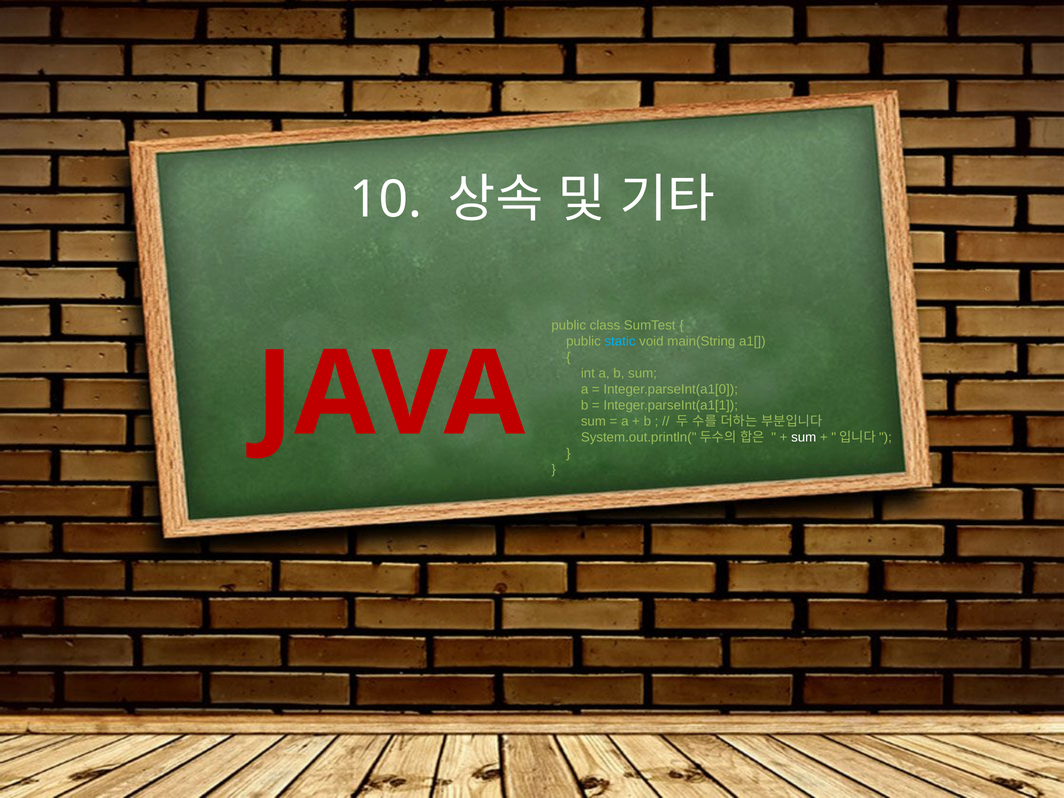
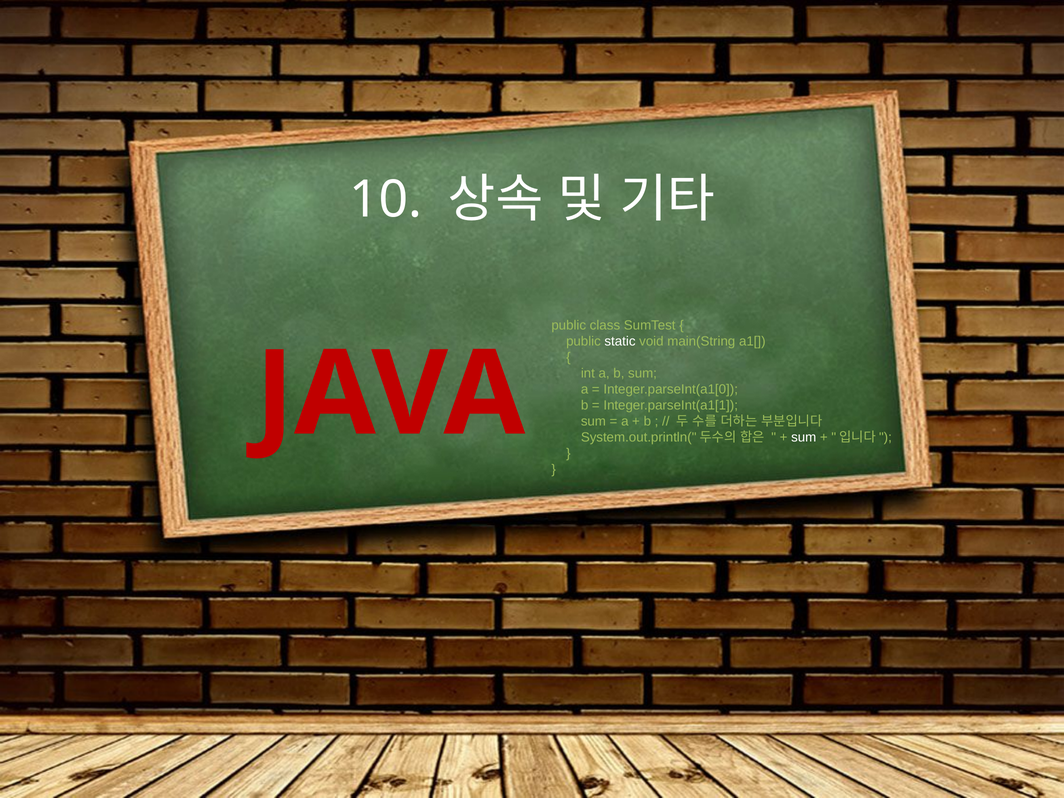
static colour: light blue -> white (620, 342)
